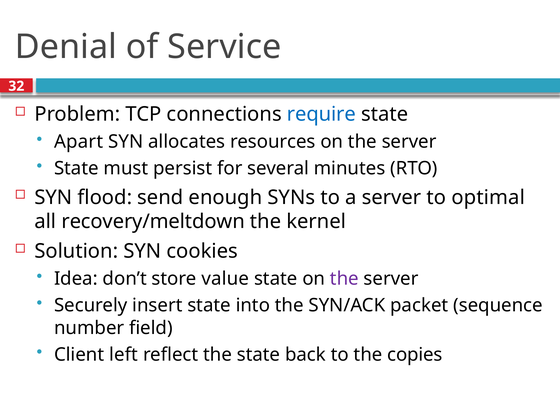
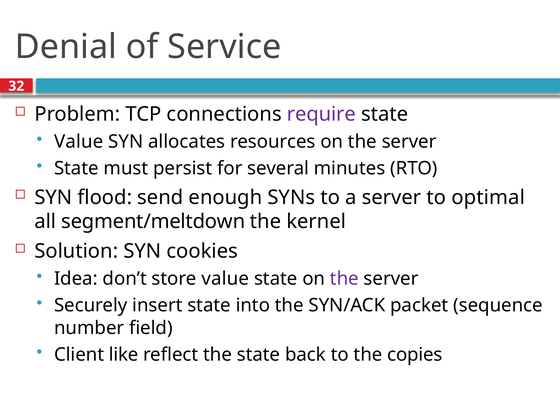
require colour: blue -> purple (321, 114)
Apart: Apart -> Value (79, 142)
recovery/meltdown: recovery/meltdown -> segment/meltdown (153, 222)
left: left -> like (124, 355)
